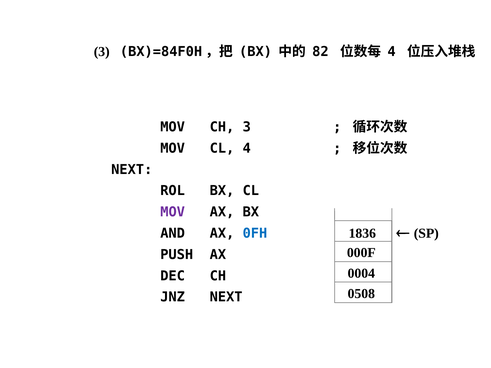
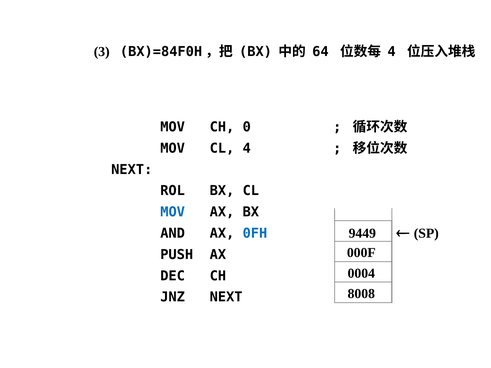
82: 82 -> 64 (320, 52)
CH 3: 3 -> 0 (247, 127)
MOV colour: purple -> blue (173, 212)
1836: 1836 -> 9449 (362, 234)
0508: 0508 -> 8008 (361, 294)
